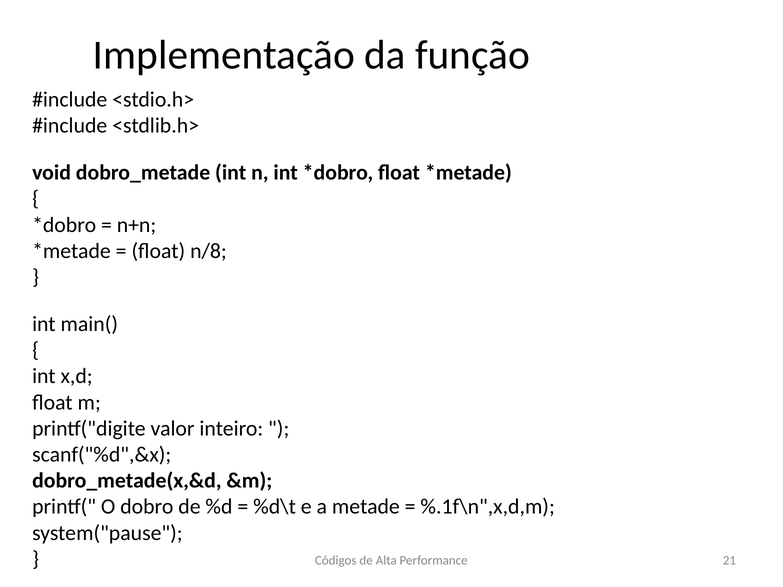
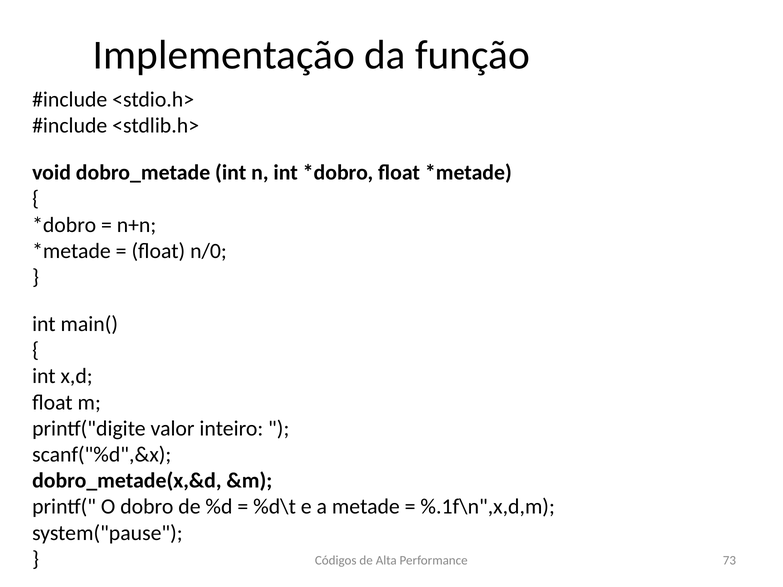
n/8: n/8 -> n/0 (208, 251)
21: 21 -> 73 (729, 561)
